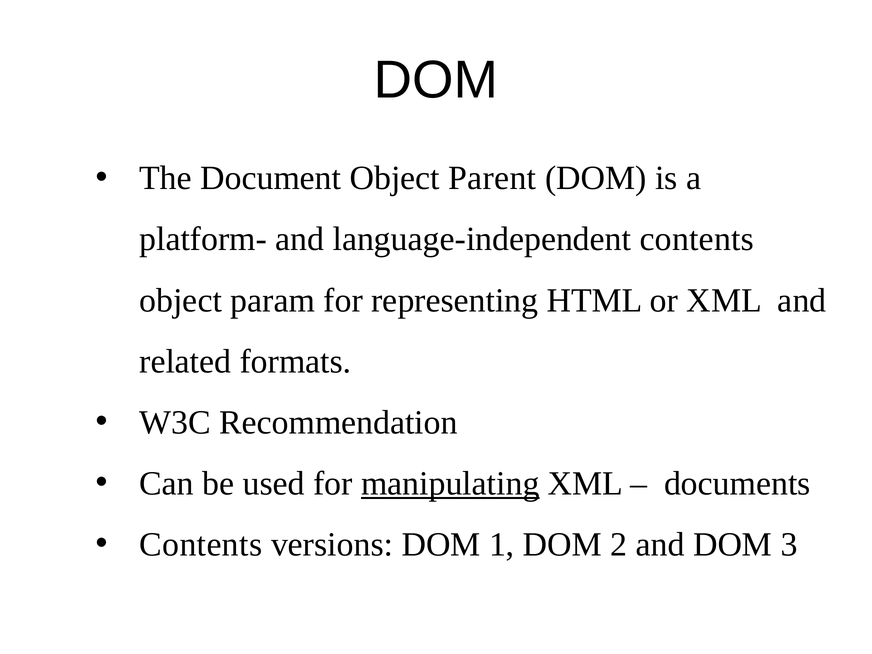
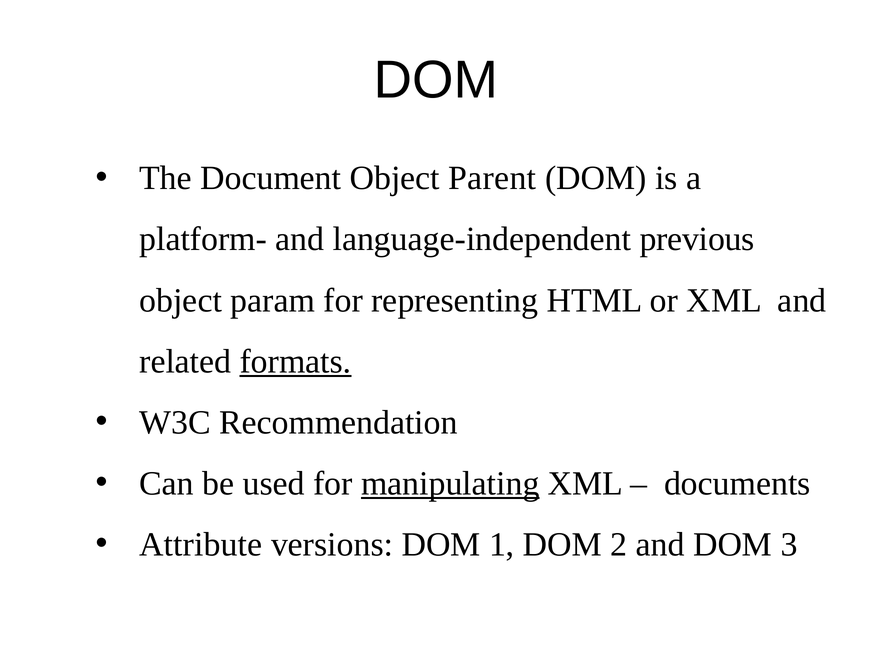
language-independent contents: contents -> previous (697, 239)
formats underline: none -> present (296, 361)
Contents: Contents -> Attribute (201, 545)
